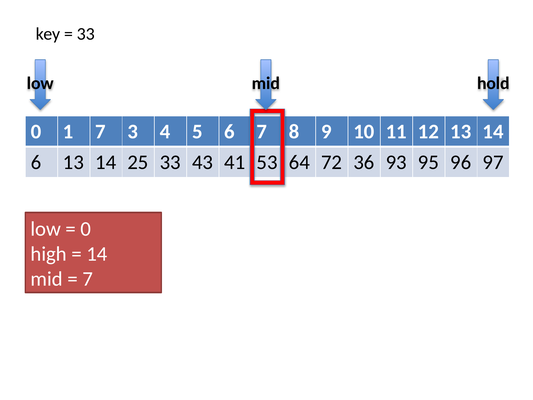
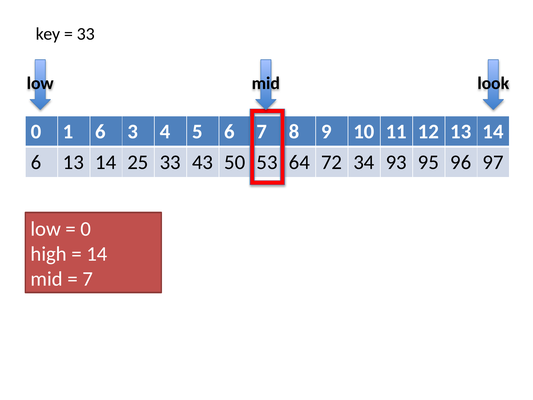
hold: hold -> look (493, 83)
1 7: 7 -> 6 (100, 131)
41: 41 -> 50 (235, 162)
36: 36 -> 34 (364, 162)
